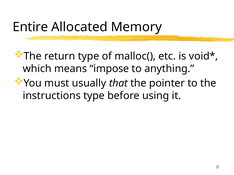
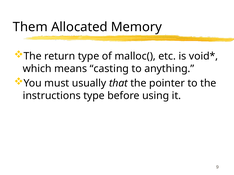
Entire: Entire -> Them (30, 27)
impose: impose -> casting (109, 69)
